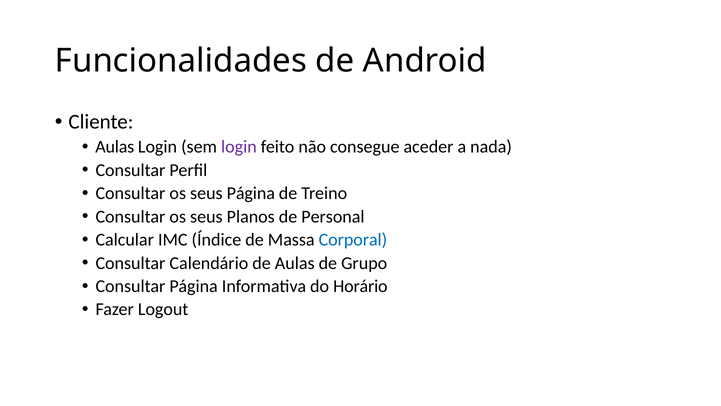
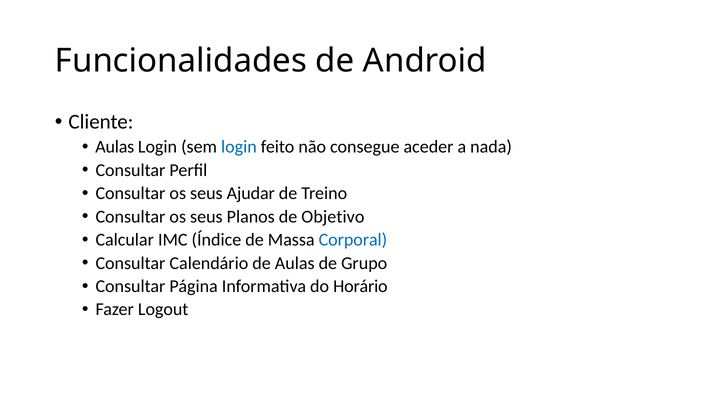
login colour: purple -> blue (239, 147)
seus Página: Página -> Ajudar (251, 193)
Personal: Personal -> Objetivo (333, 216)
